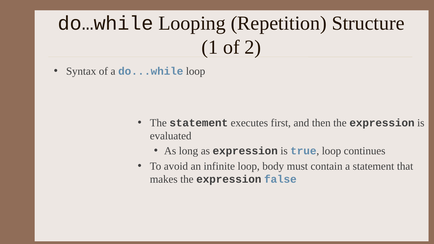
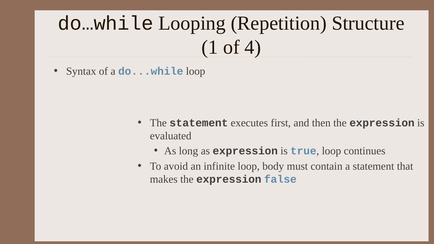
2: 2 -> 4 (253, 47)
